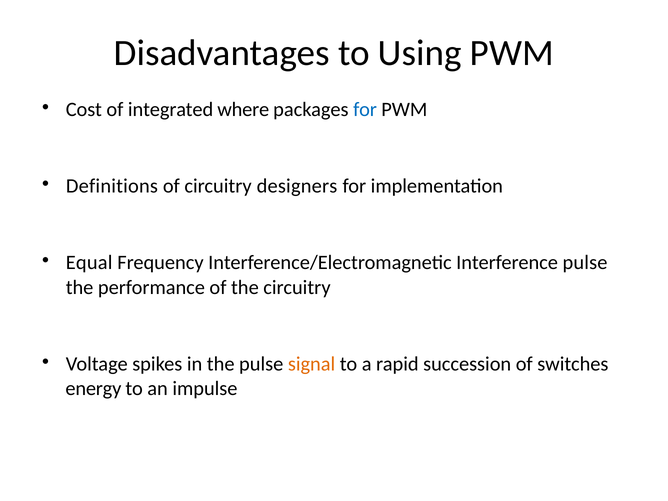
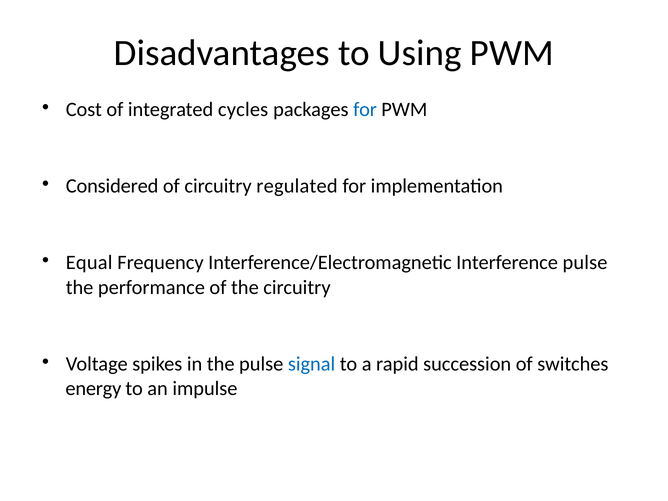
where: where -> cycles (243, 110)
Definitions: Definitions -> Considered (112, 186)
designers: designers -> regulated (297, 186)
signal colour: orange -> blue (312, 364)
